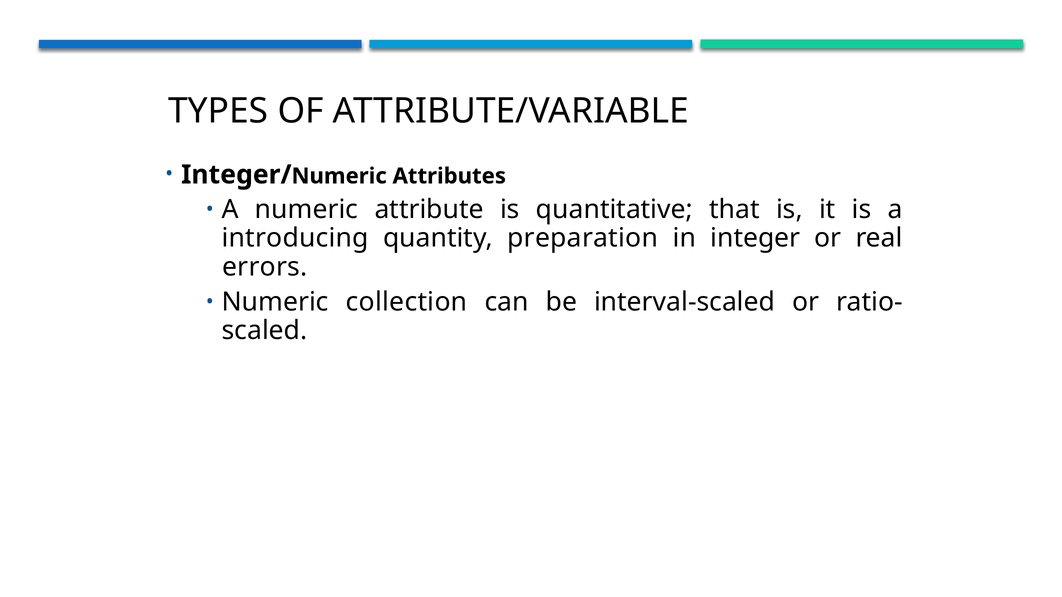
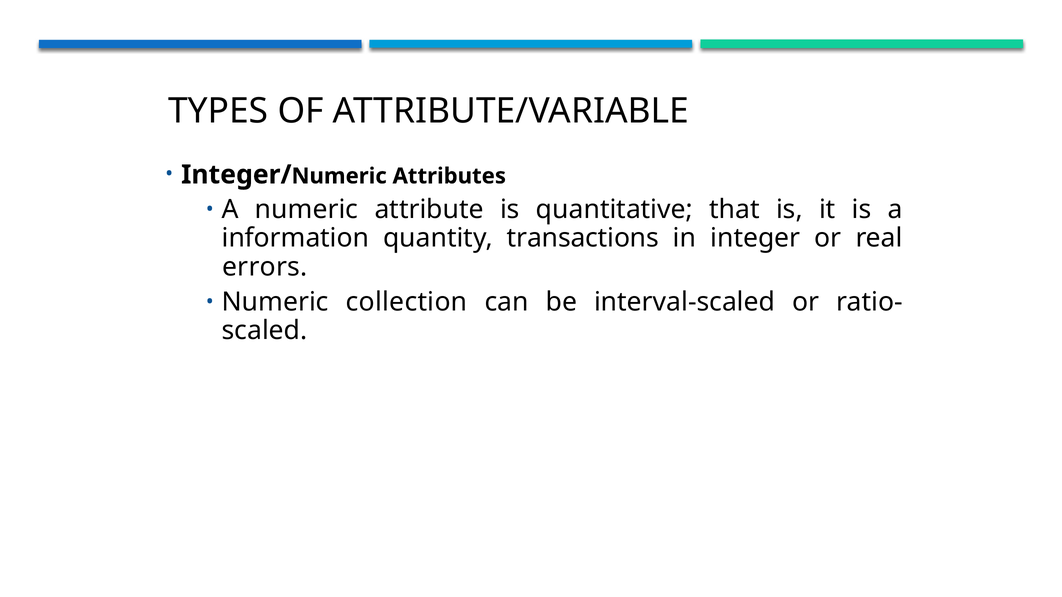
introducing: introducing -> information (295, 238)
preparation: preparation -> transactions (583, 238)
